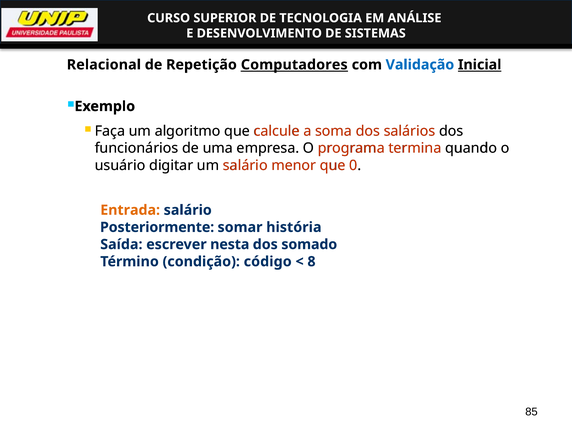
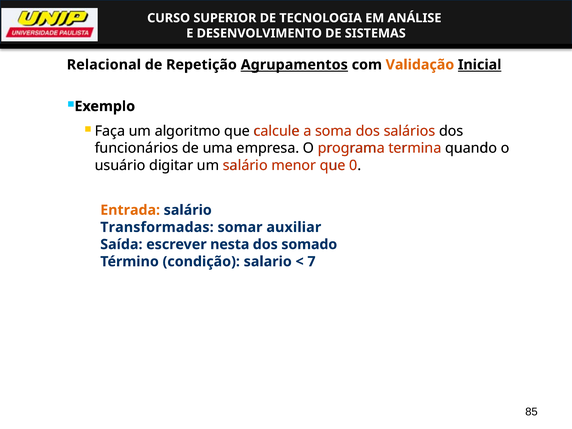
Computadores: Computadores -> Agrupamentos (294, 65)
Validação colour: blue -> orange (420, 65)
Posteriormente: Posteriormente -> Transformadas (157, 227)
história: história -> auxiliar (294, 227)
código: código -> salario (268, 262)
8: 8 -> 7 (311, 262)
